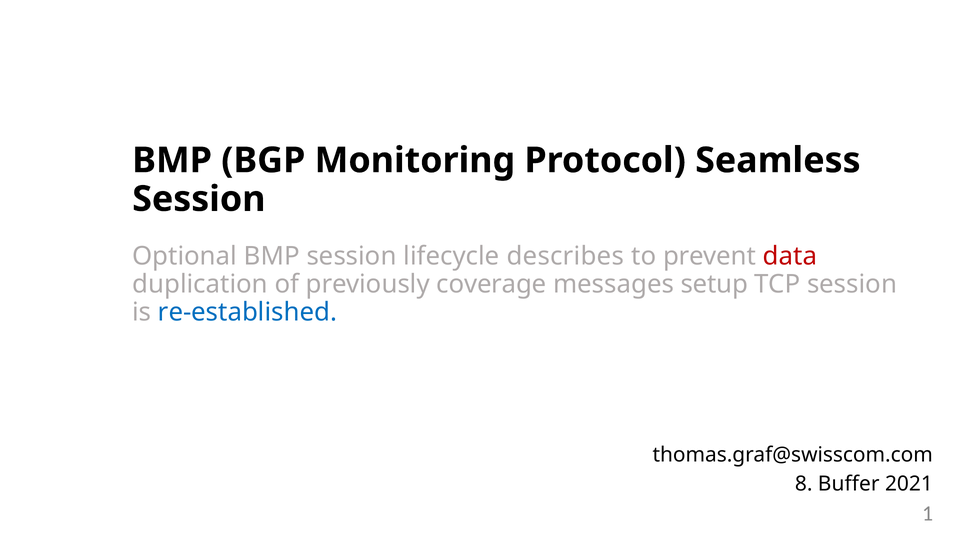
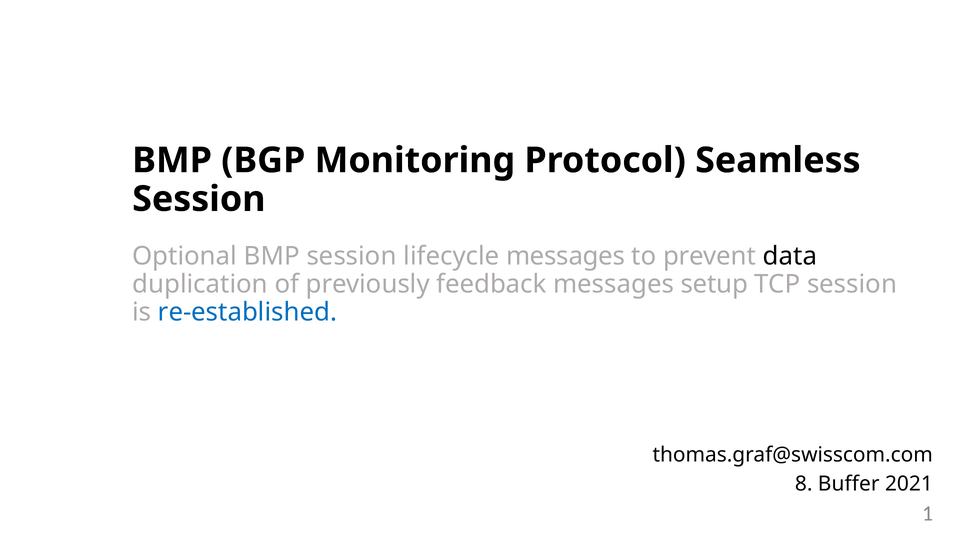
lifecycle describes: describes -> messages (566, 256)
data colour: red -> black (790, 256)
coverage: coverage -> feedback (491, 284)
